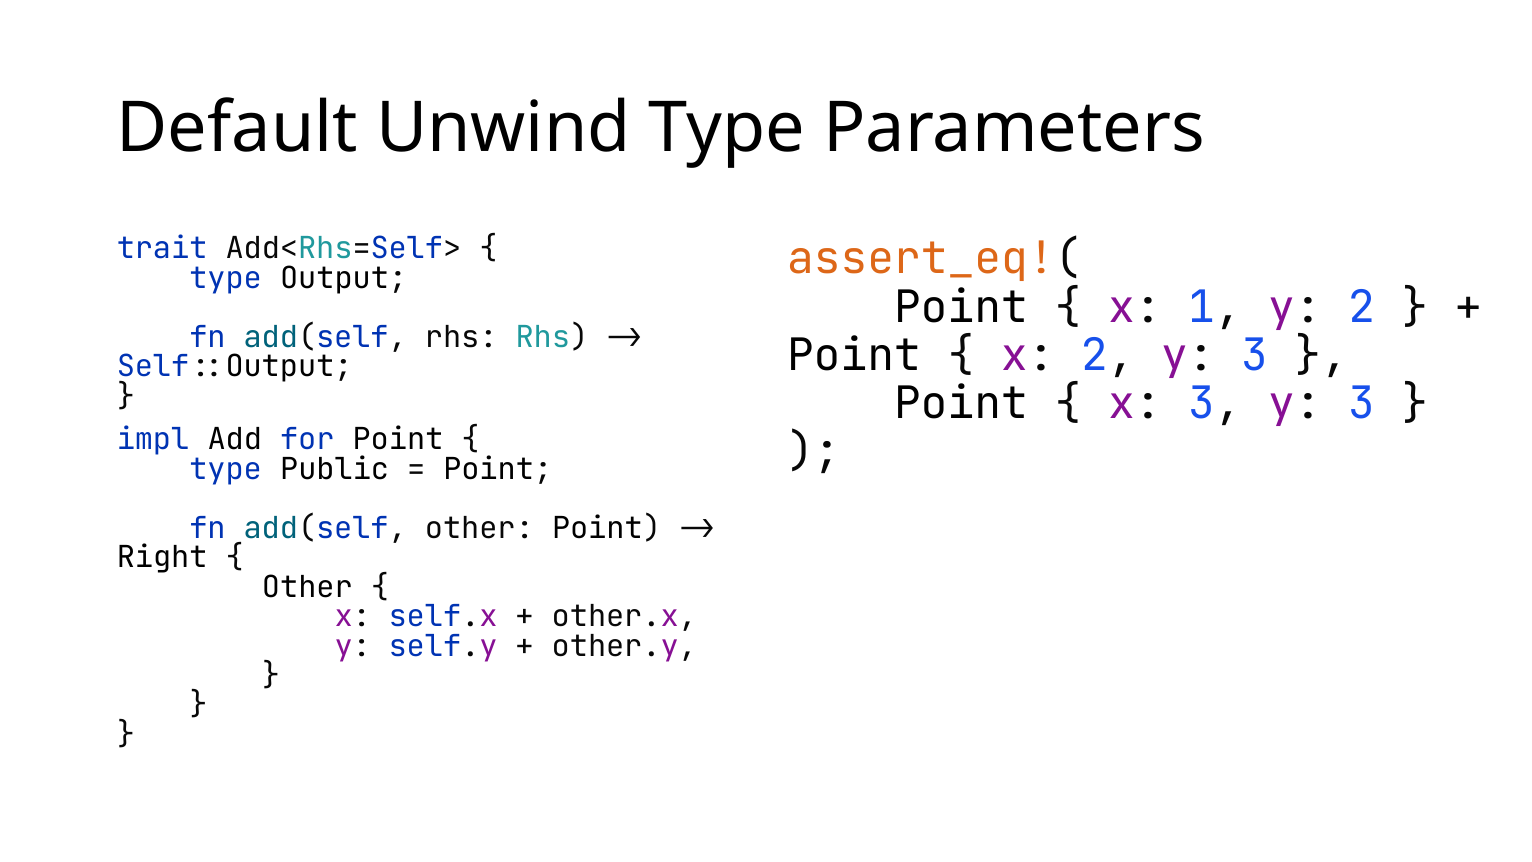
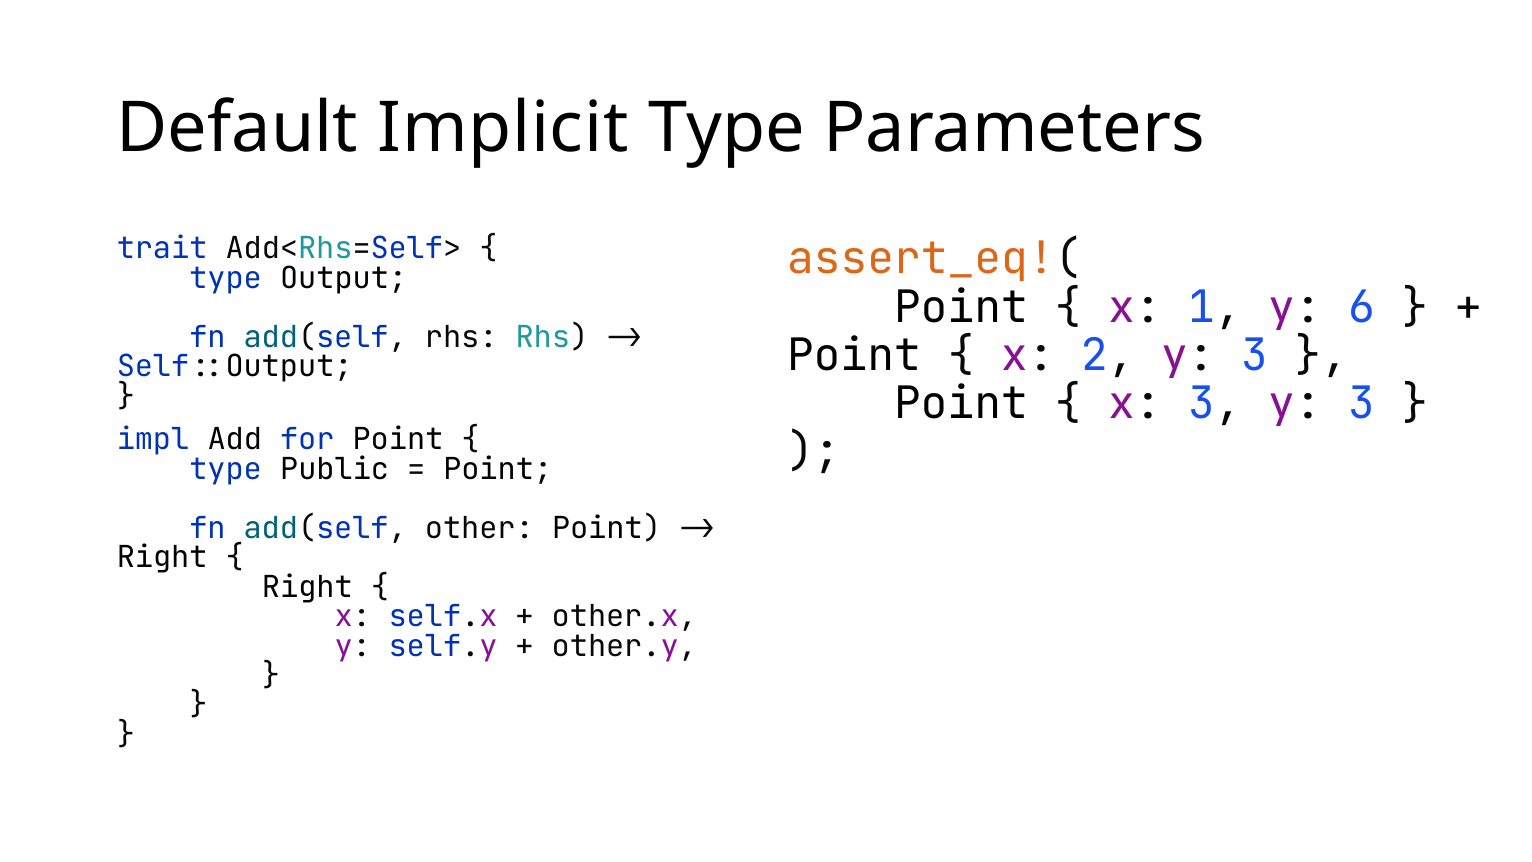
Unwind: Unwind -> Implicit (503, 129)
y 2: 2 -> 6 (1361, 307)
Other: Other -> Right (307, 587)
